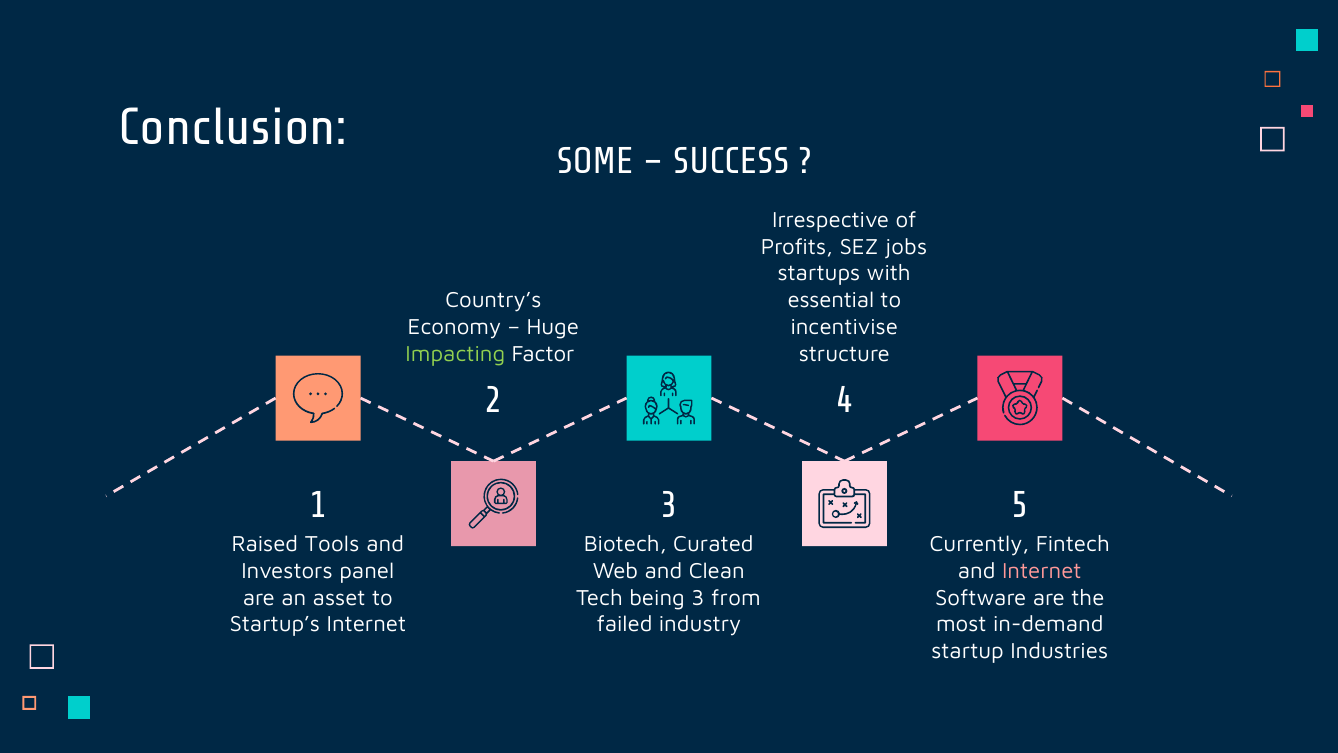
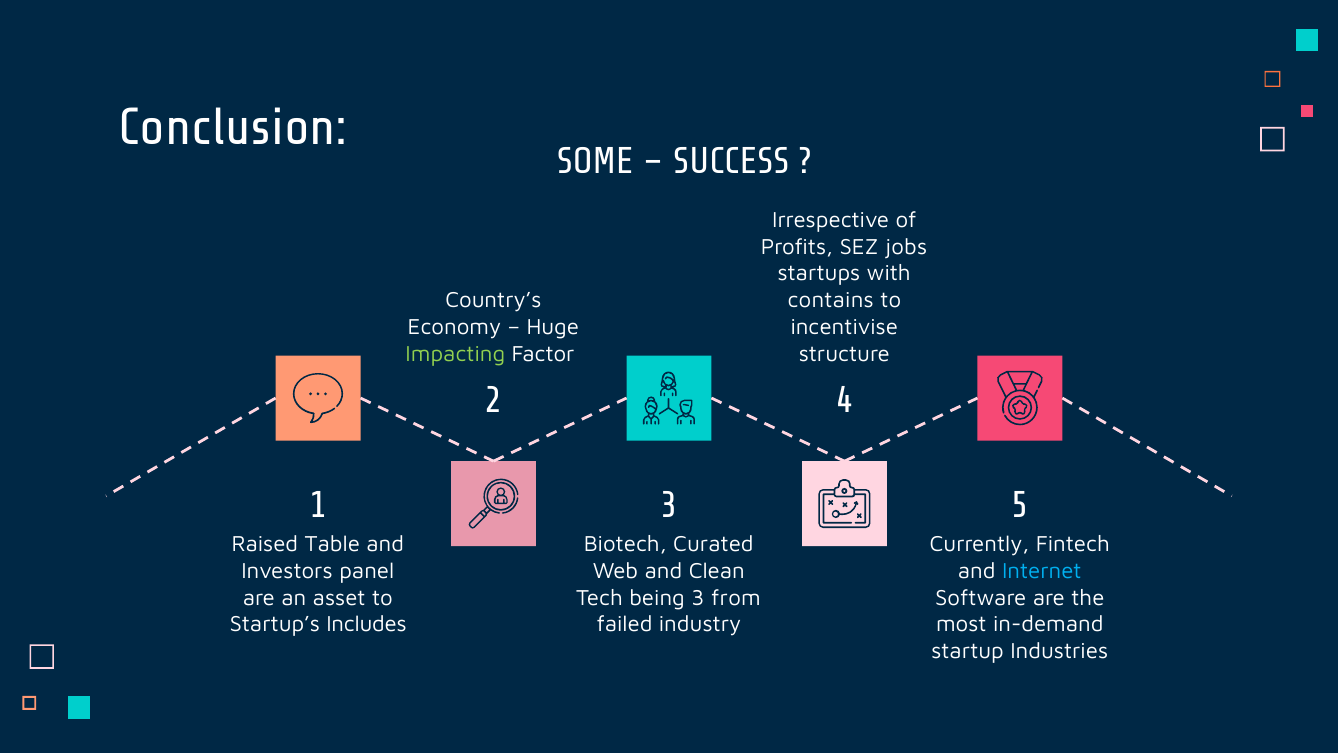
essential: essential -> contains (831, 300)
Tools: Tools -> Table (332, 544)
Internet colour: pink -> light blue (1042, 571)
Startup’s Internet: Internet -> Includes (367, 624)
